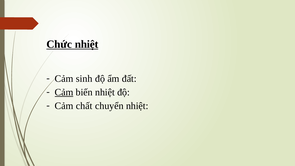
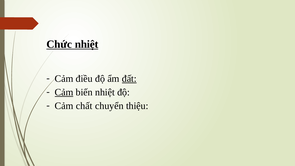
sinh: sinh -> điều (84, 79)
đất underline: none -> present (129, 79)
chuyển nhiệt: nhiệt -> thiệu (137, 106)
